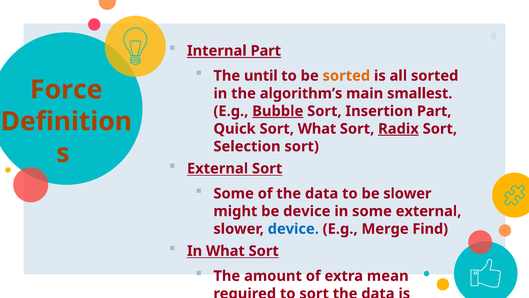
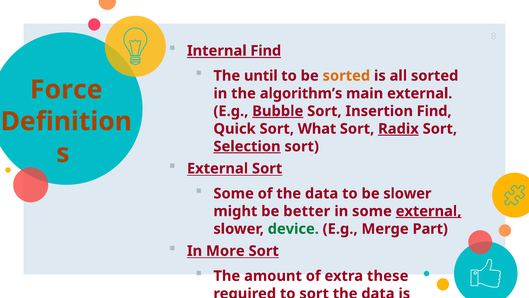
Internal Part: Part -> Find (266, 51)
main smallest: smallest -> external (420, 93)
Insertion Part: Part -> Find (434, 111)
Selection underline: none -> present (247, 146)
be device: device -> better (307, 211)
external underline: none -> present (429, 211)
device colour: blue -> green (293, 229)
Find: Find -> Part (430, 229)
In What: What -> More (225, 251)
mean: mean -> these (388, 276)
